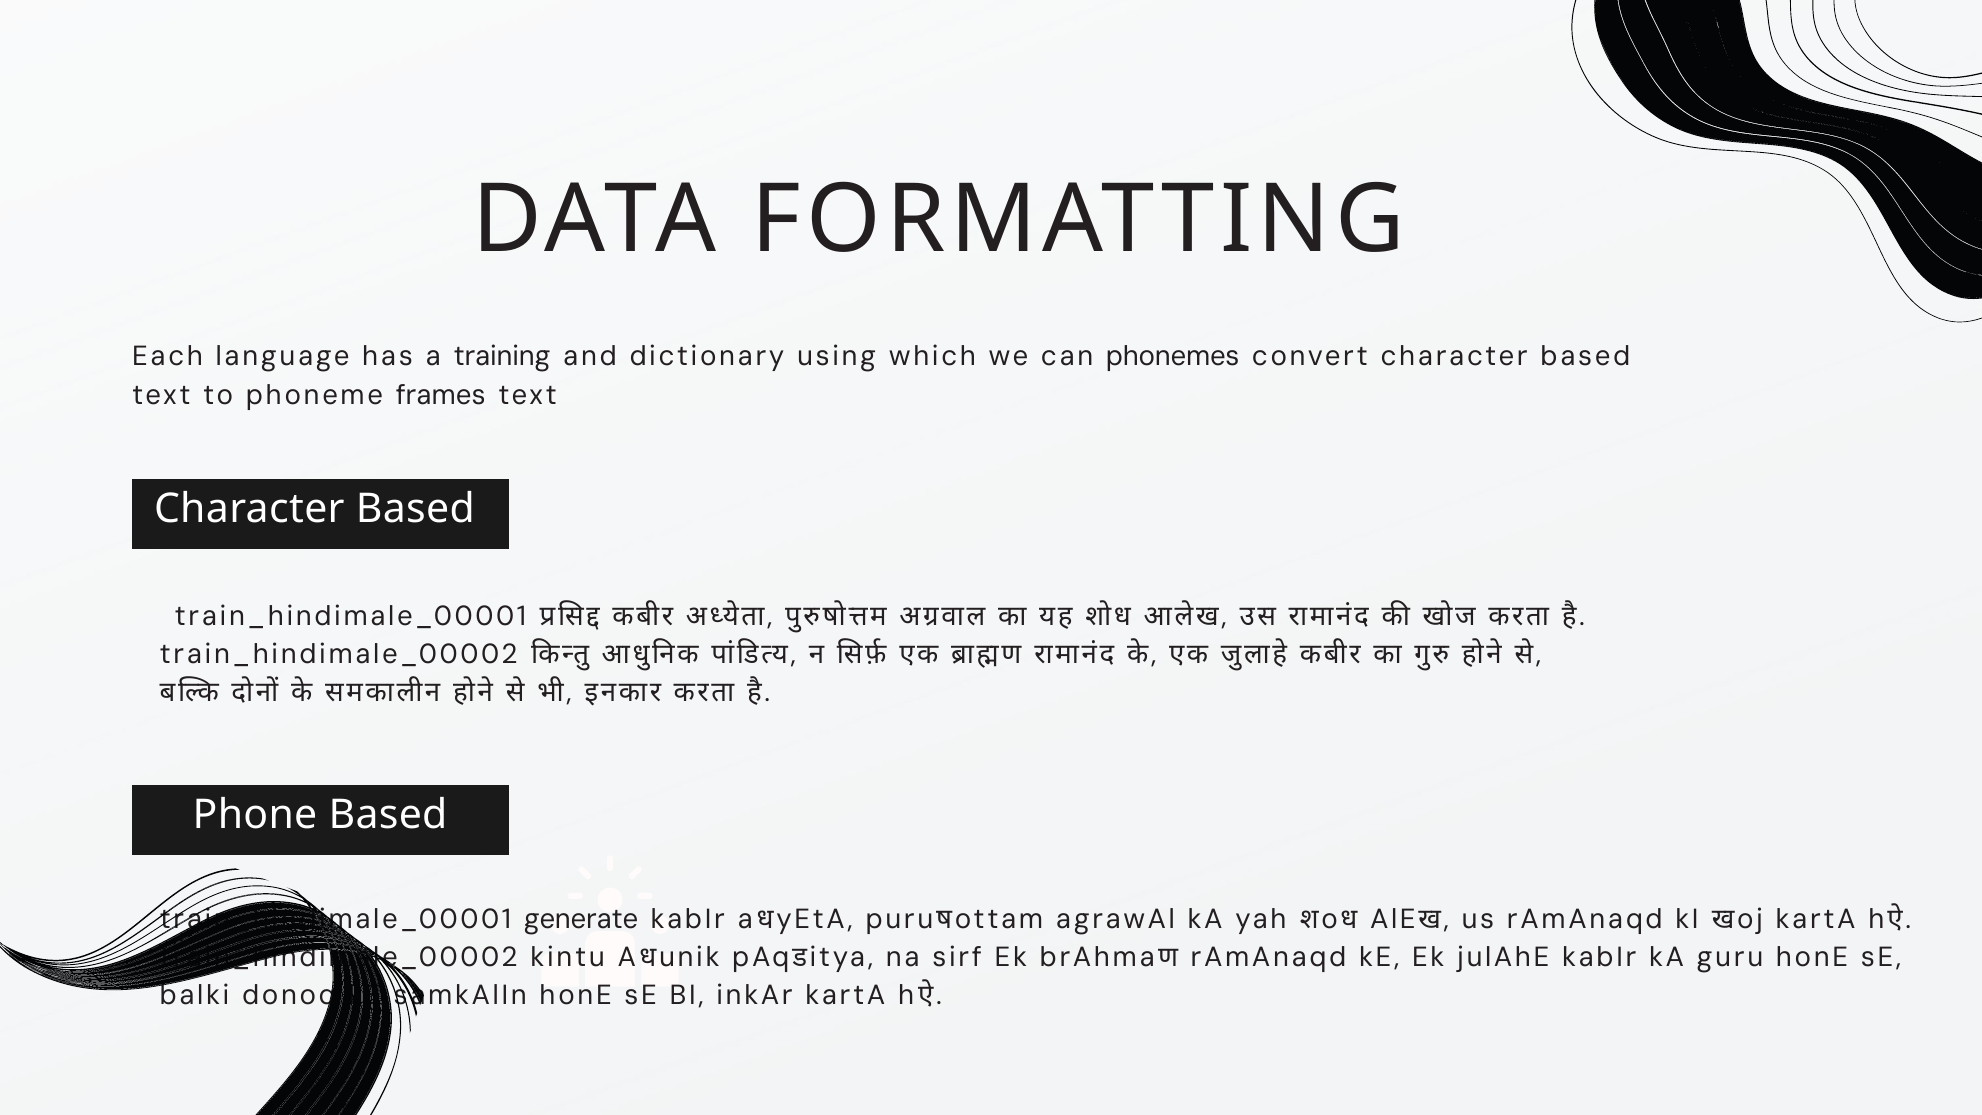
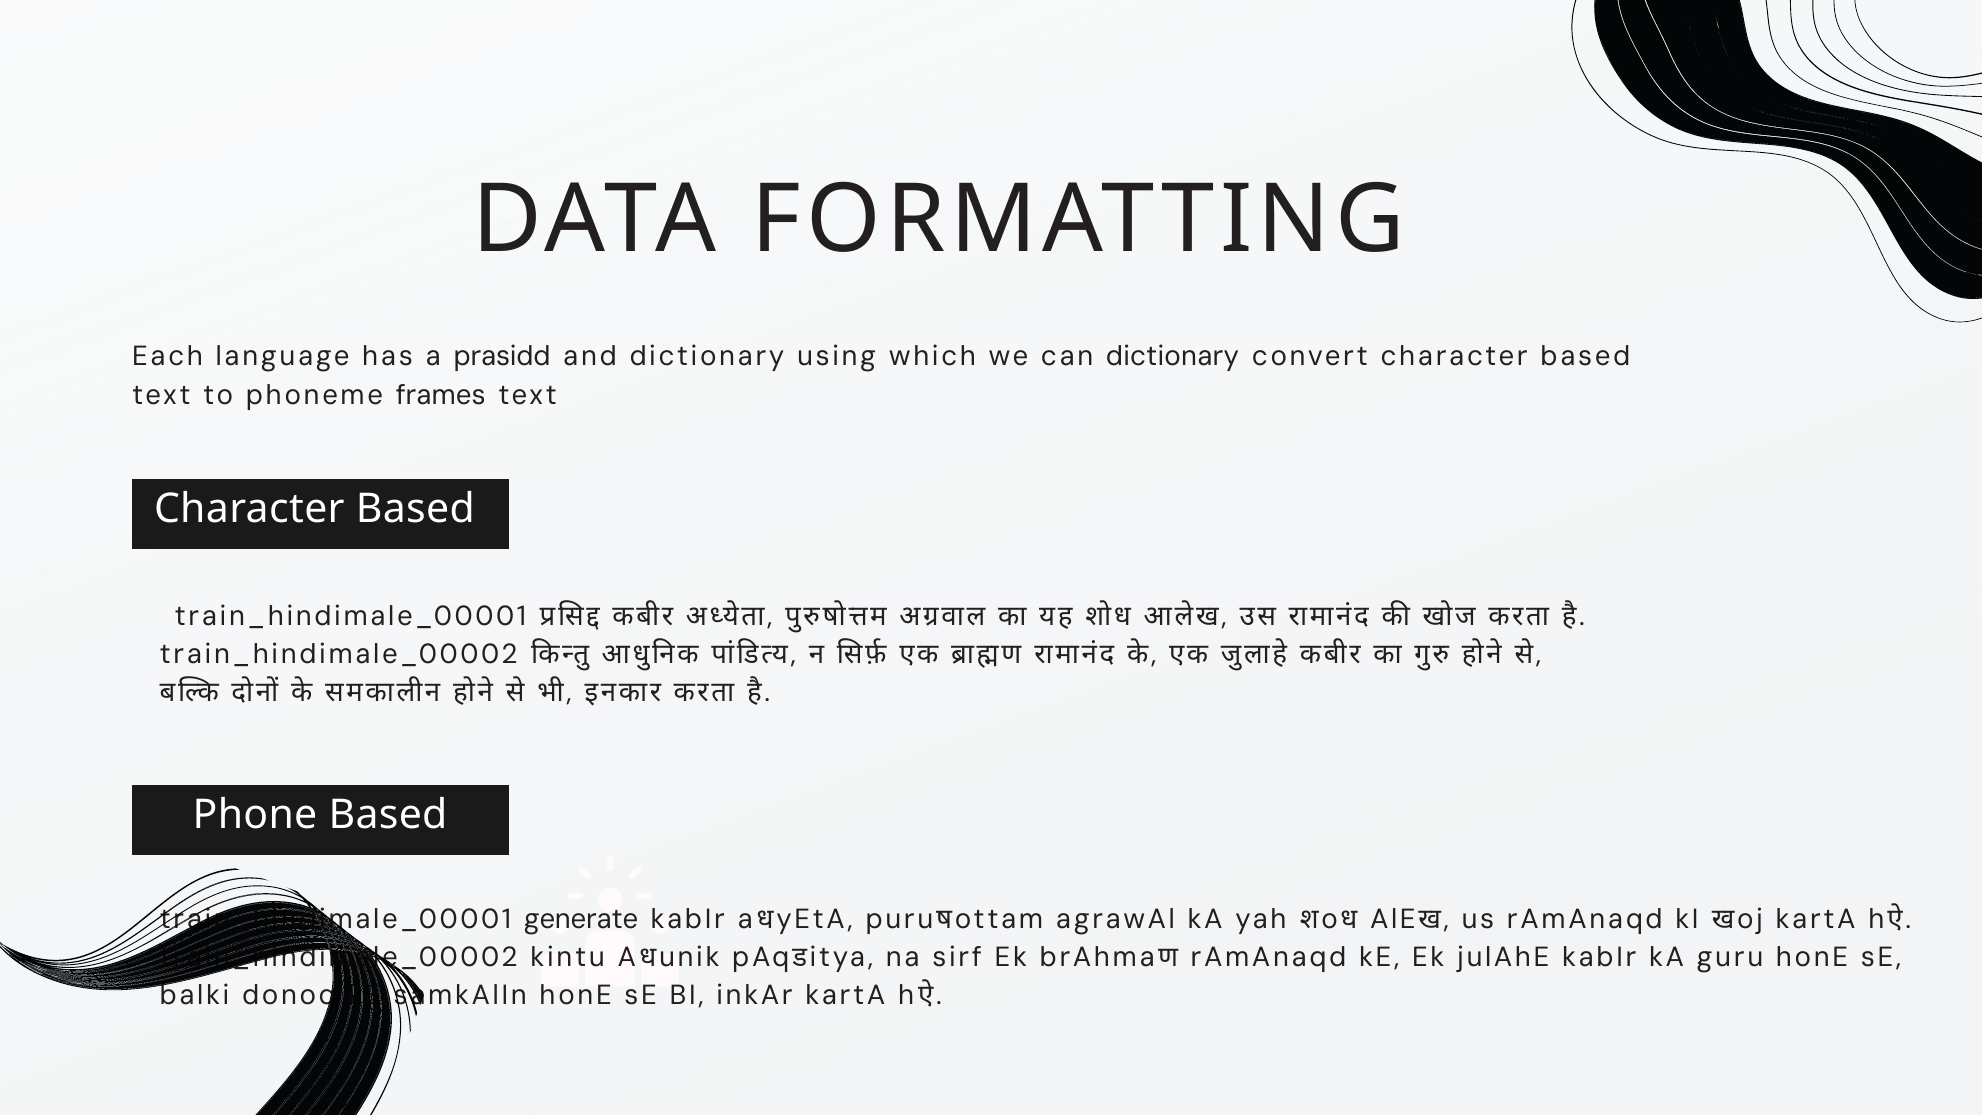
training: training -> prasidd (502, 357)
can phonemes: phonemes -> dictionary (1172, 357)
